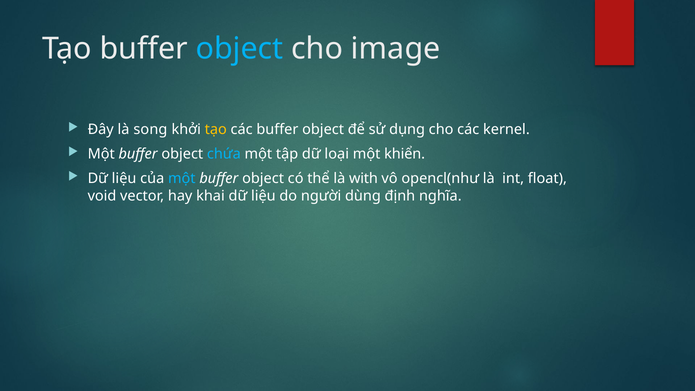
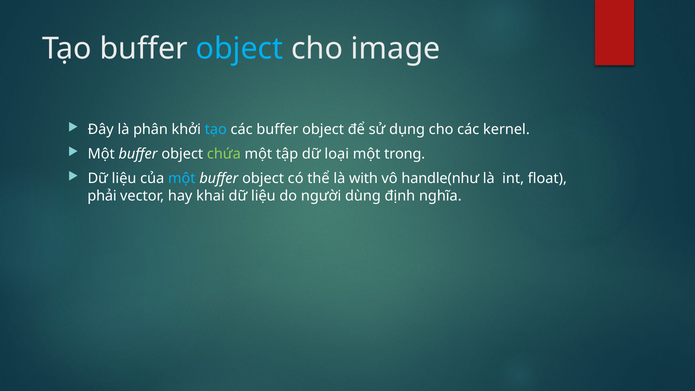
song: song -> phân (151, 129)
tạo colour: yellow -> light blue (216, 129)
chứa colour: light blue -> light green (224, 154)
khiển: khiển -> trong (405, 154)
opencl(như: opencl(như -> handle(như (440, 179)
void: void -> phải (102, 196)
